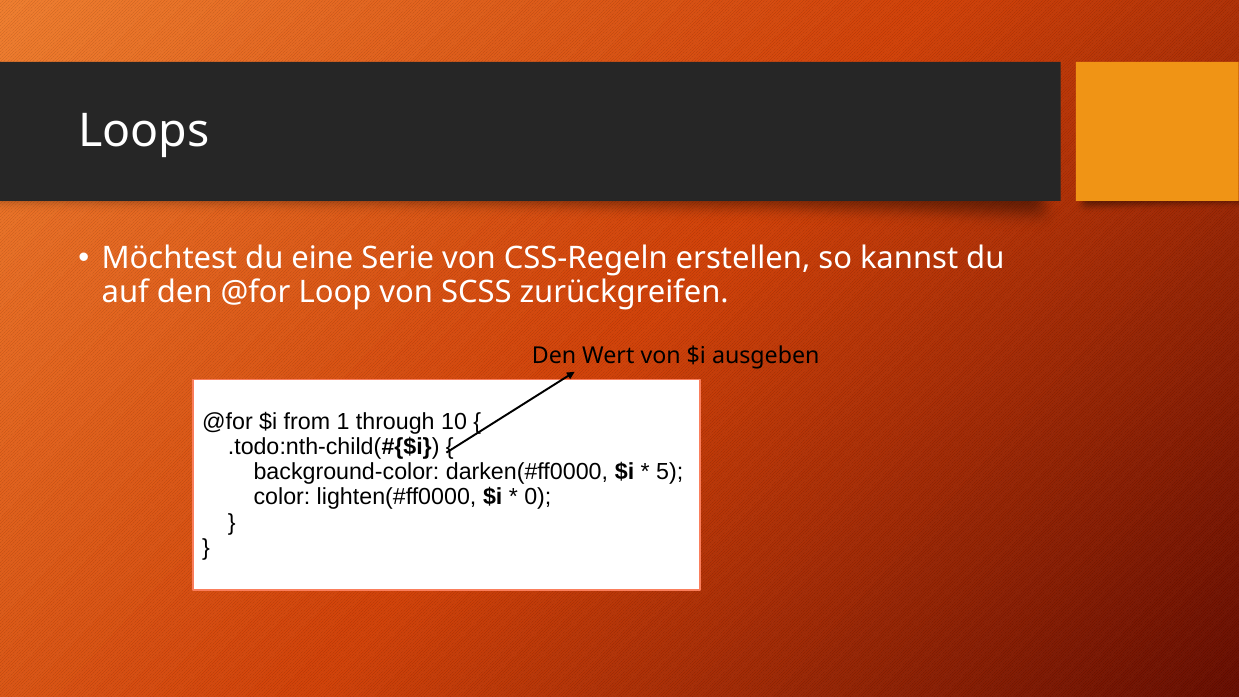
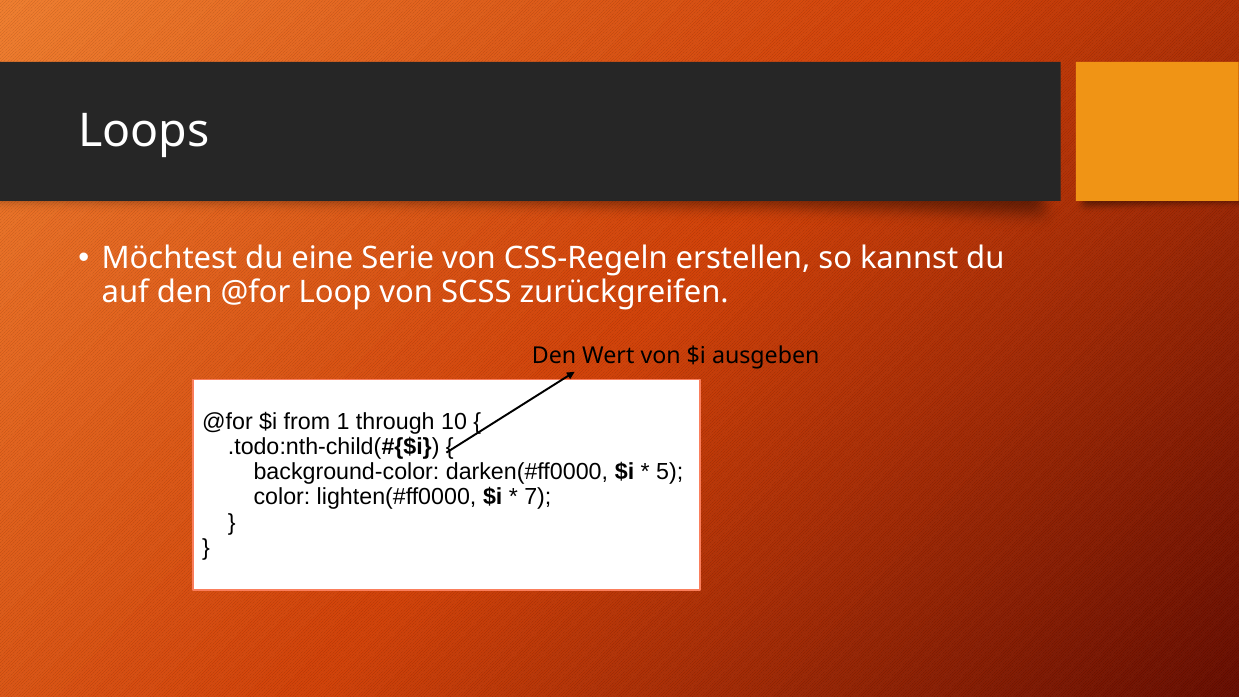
0: 0 -> 7 (538, 497)
